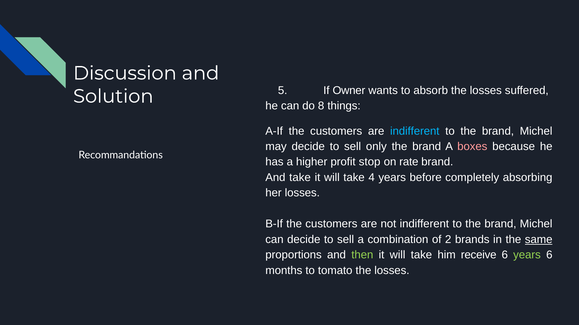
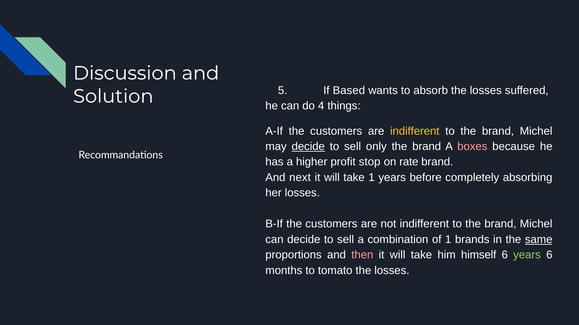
Owner: Owner -> Based (349, 91)
8: 8 -> 4 (321, 106)
indifferent colour: light blue -> yellow (415, 131)
decide underline: none -> present (308, 147)
And take: take -> next (300, 178)
take 4: 4 -> 1 (372, 178)
of 2: 2 -> 1 (448, 240)
then colour: light green -> pink (362, 255)
receive: receive -> himself (479, 255)
